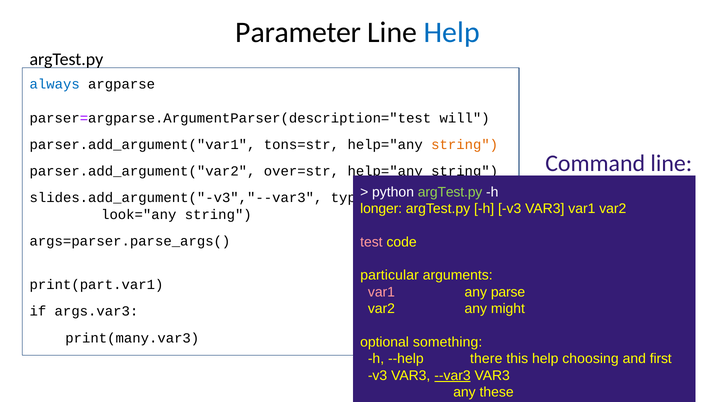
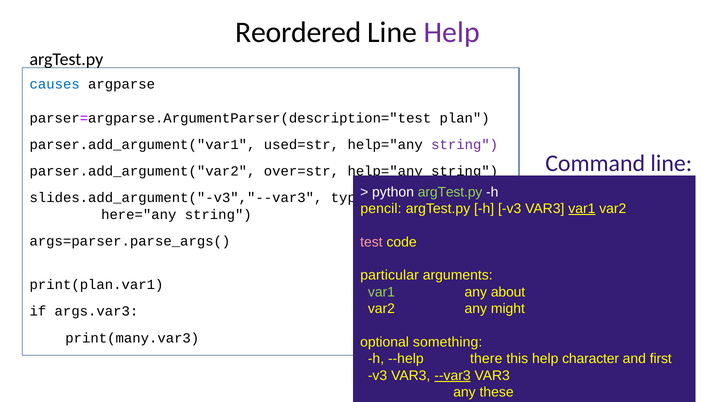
Parameter: Parameter -> Reordered (298, 32)
Help colour: blue -> purple (452, 32)
always: always -> causes (55, 84)
will: will -> plan (465, 118)
tons=str: tons=str -> used=str (301, 145)
string colour: orange -> purple (465, 145)
longer: longer -> pencil (381, 209)
var1 underline: none -> present (582, 209)
look="any: look="any -> here="any (139, 215)
print(part.var1: print(part.var1 -> print(plan.var1 (96, 285)
var1 colour: pink -> light green (381, 293)
parse: parse -> about (508, 293)
choosing: choosing -> character (591, 359)
